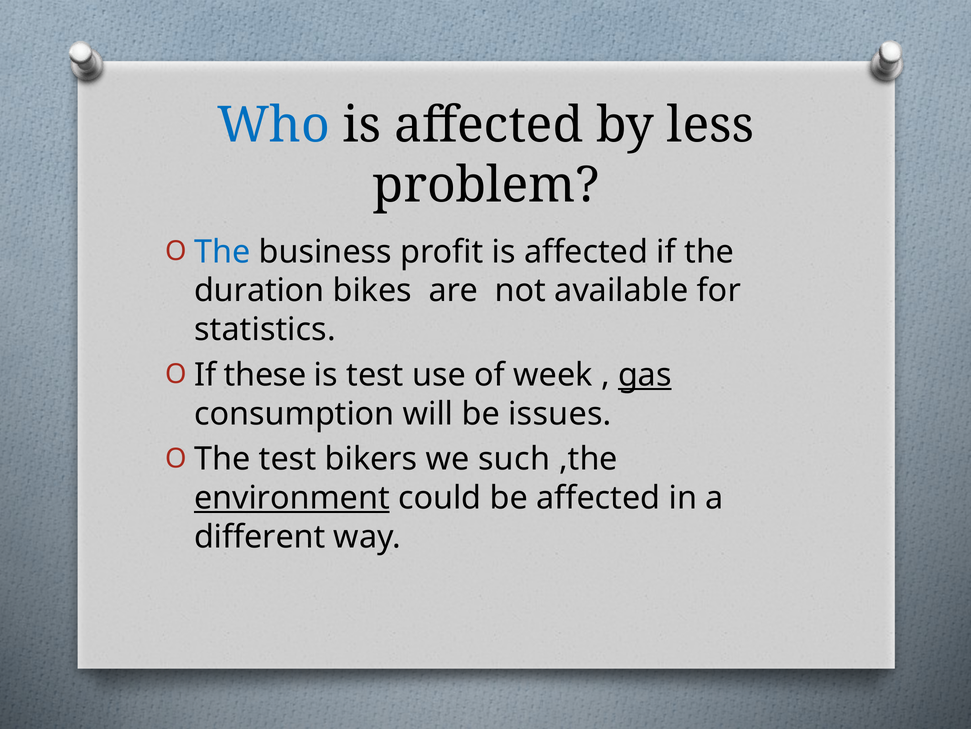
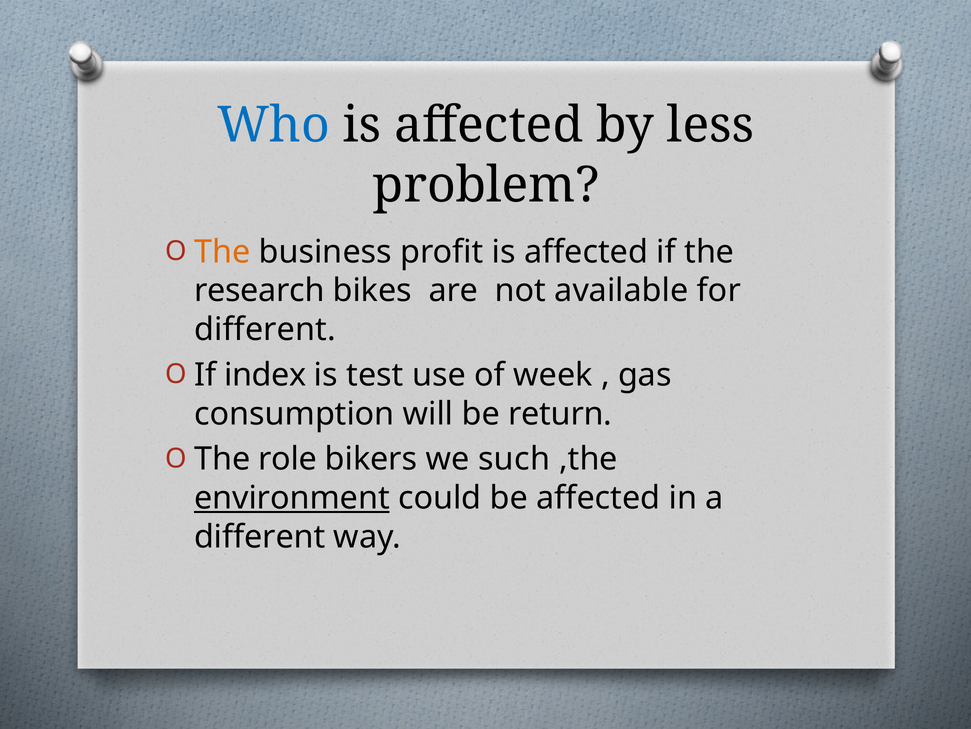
The colour: blue -> orange (222, 252)
duration: duration -> research (259, 290)
statistics: statistics -> different (265, 329)
these: these -> index (265, 375)
gas underline: present -> none (645, 375)
issues: issues -> return (560, 413)
The test: test -> role (288, 459)
